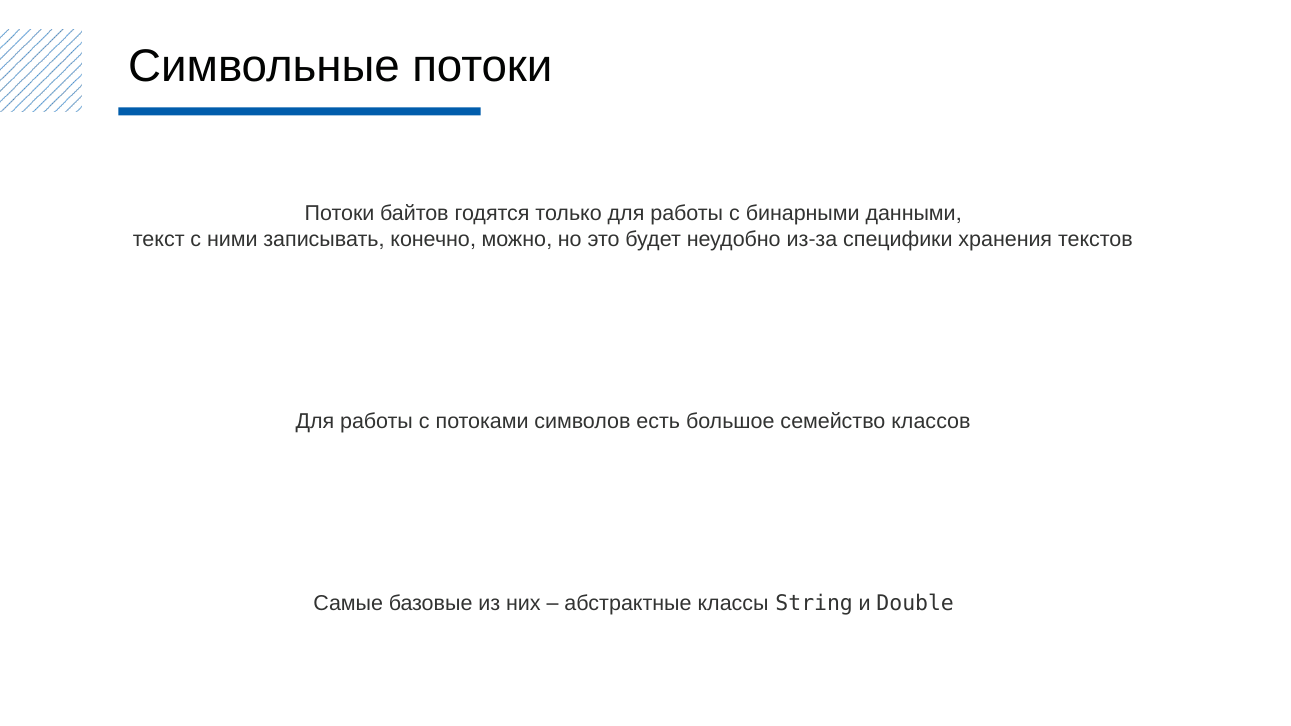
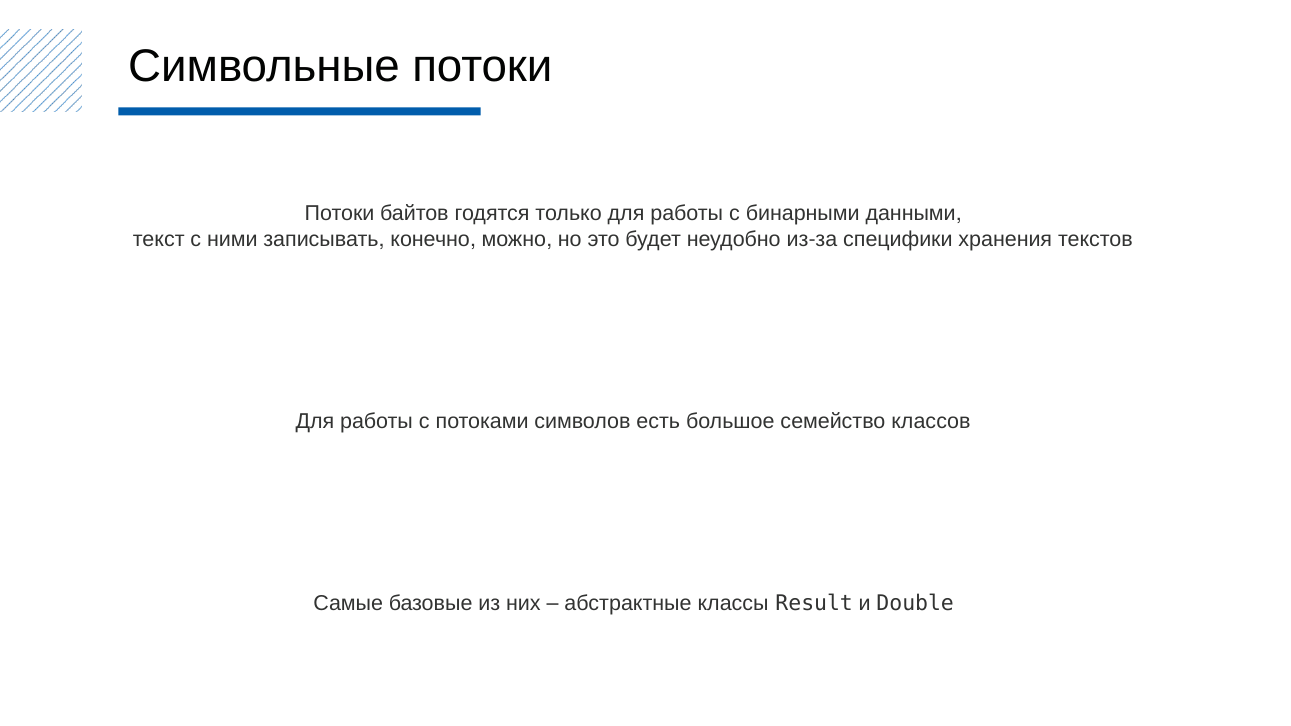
String: String -> Result (814, 604)
